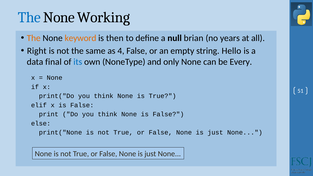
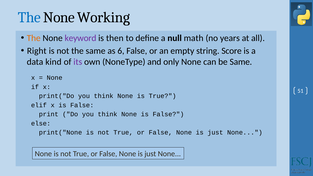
keyword colour: orange -> purple (80, 38)
brian: brian -> math (194, 38)
4: 4 -> 6 (121, 51)
Hello: Hello -> Score (232, 51)
final: final -> kind (53, 62)
its colour: blue -> purple (78, 62)
be Every: Every -> Same (241, 62)
